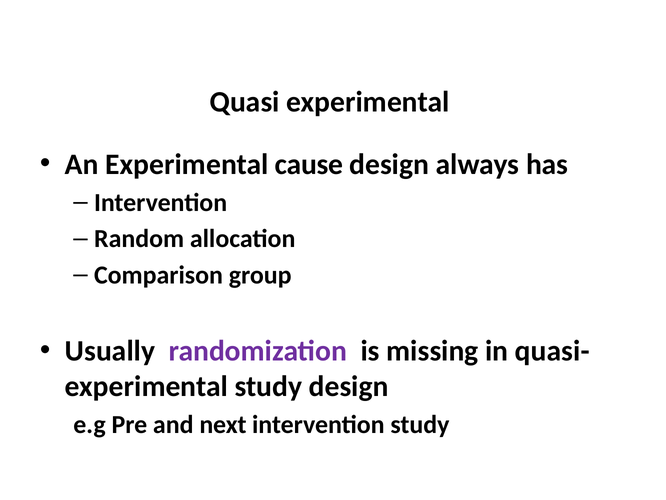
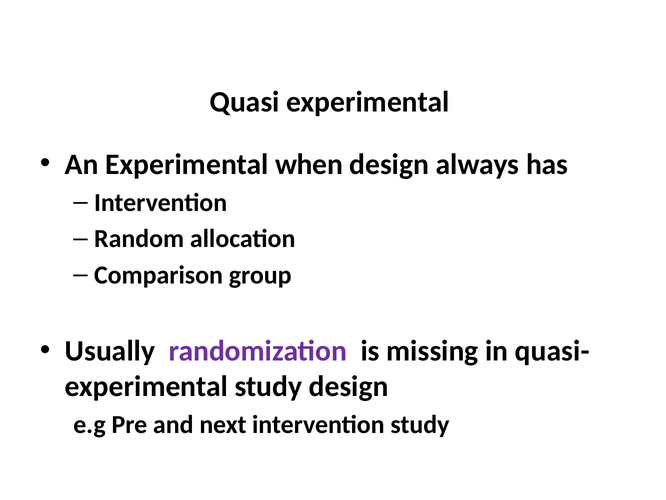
cause: cause -> when (309, 164)
